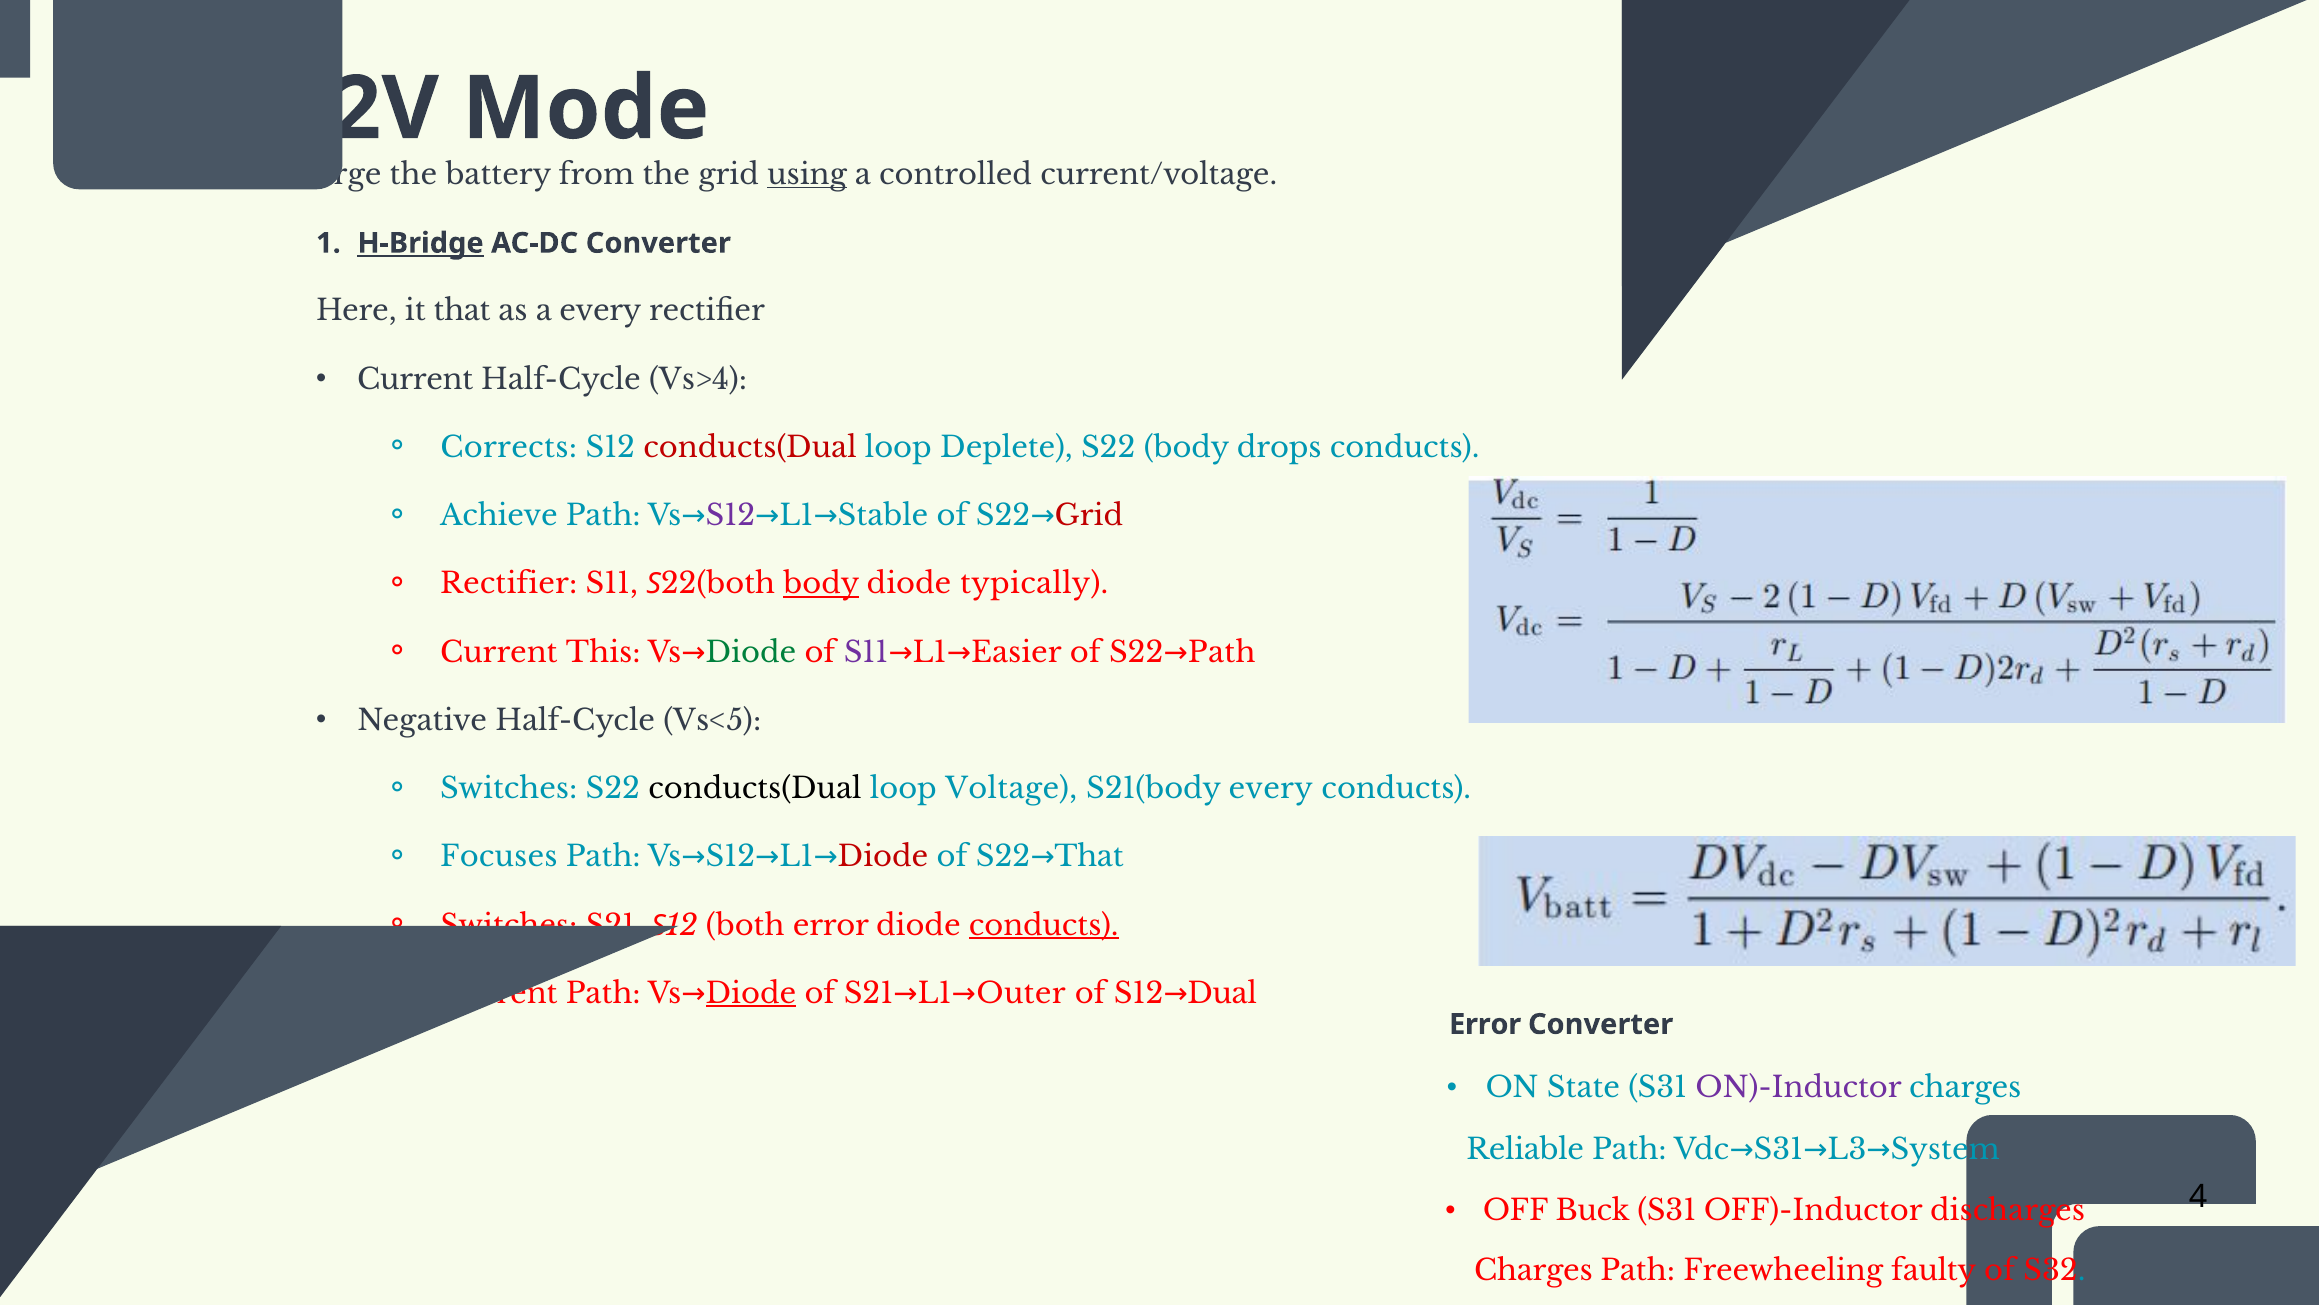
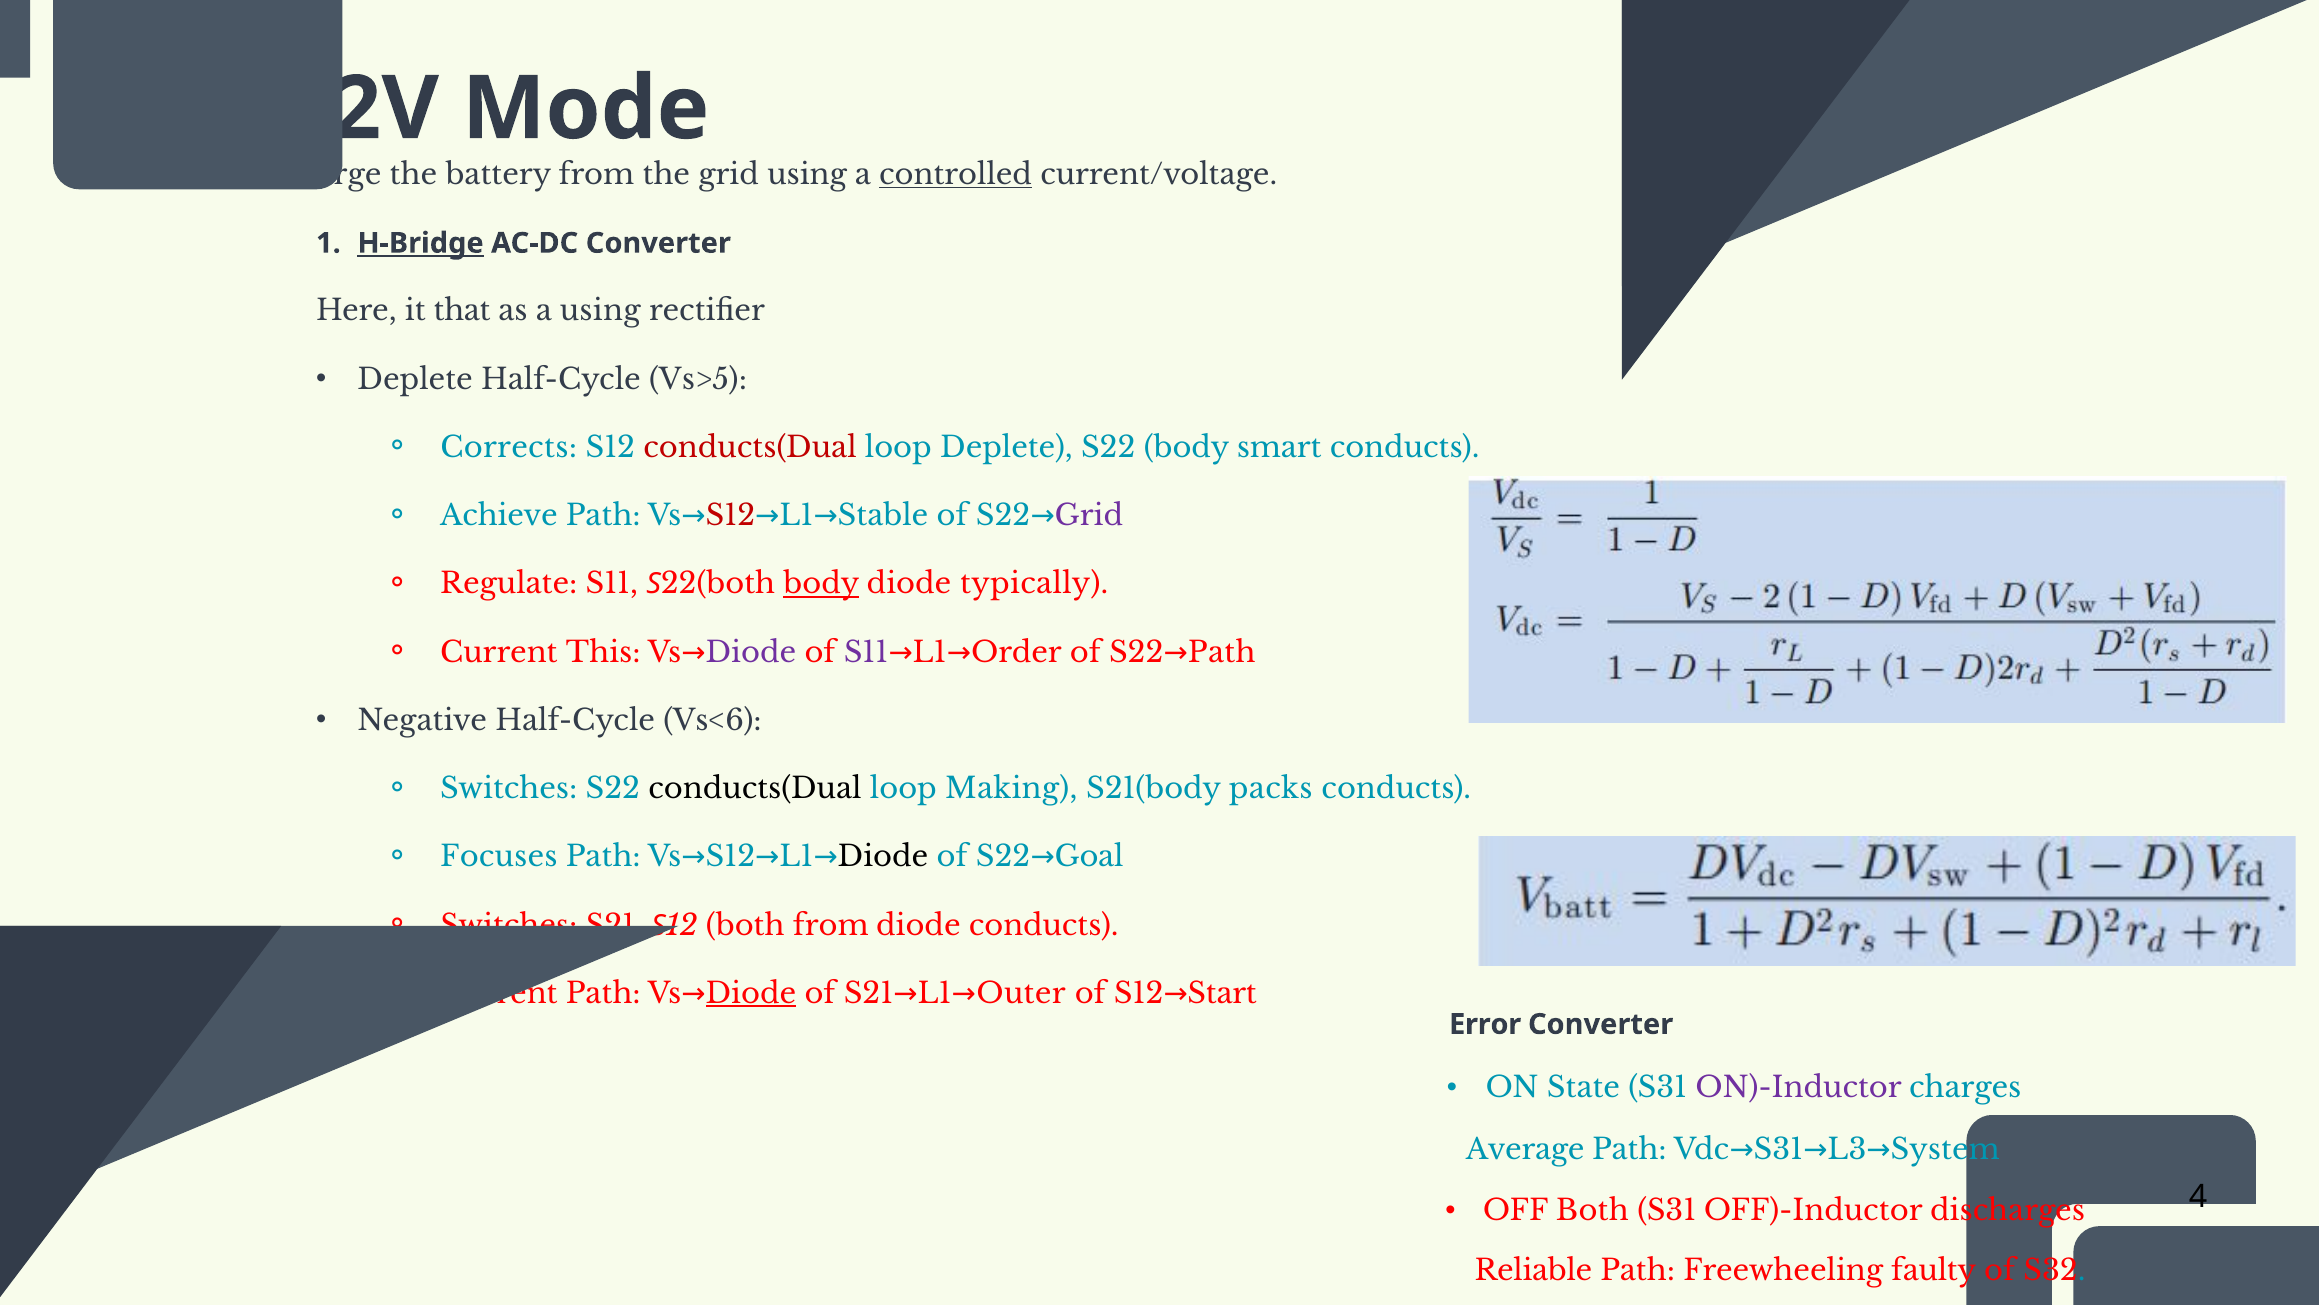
using underline: present -> none (807, 175)
controlled underline: none -> present (956, 175)
a every: every -> using (600, 311)
Current: Current -> Deplete (415, 379)
Vs>4: Vs>4 -> Vs>5 (698, 379)
drops: drops -> smart (1279, 448)
S12 colour: purple -> red (730, 516)
Grid colour: red -> purple (1089, 516)
Rectifier: Rectifier -> Regulate (509, 584)
Diode colour: green -> purple (751, 652)
Easier: Easier -> Order (1016, 652)
Vs<5: Vs<5 -> Vs<6 (712, 720)
Voltage: Voltage -> Making (1011, 789)
S21(body every: every -> packs (1271, 789)
Diode colour: red -> black (883, 857)
S22 That: That -> Goal (1089, 857)
both error: error -> from (831, 925)
conducts underline: present -> none (1044, 925)
Dual: Dual -> Start (1222, 993)
Reliable: Reliable -> Average (1525, 1149)
OFF Buck: Buck -> Both (1592, 1211)
Charges: Charges -> Reliable (1533, 1270)
